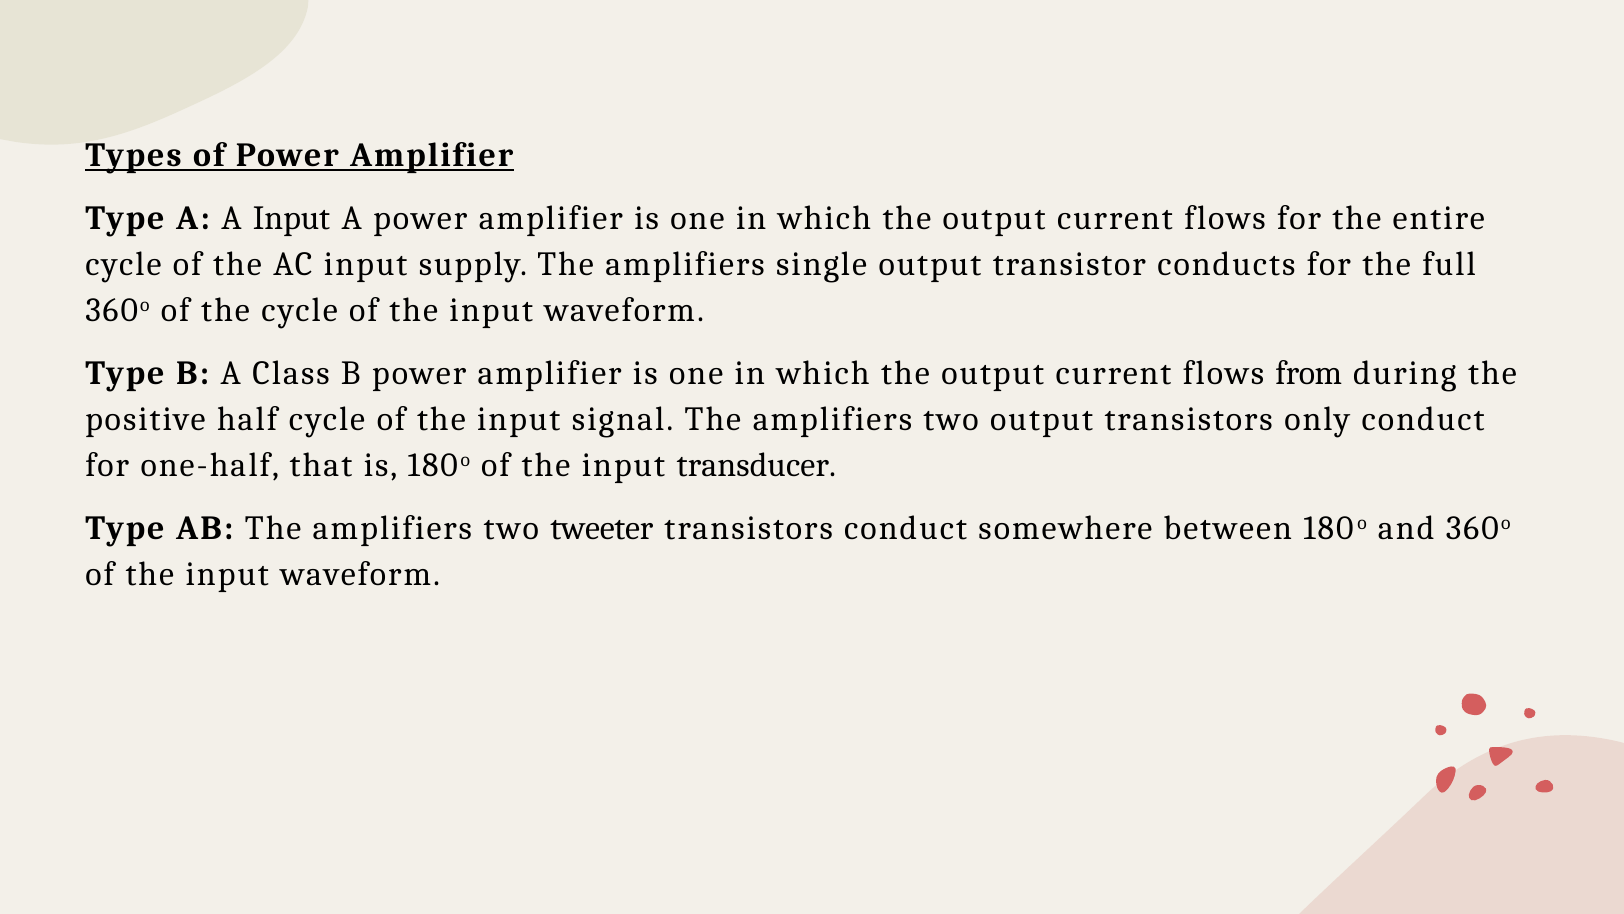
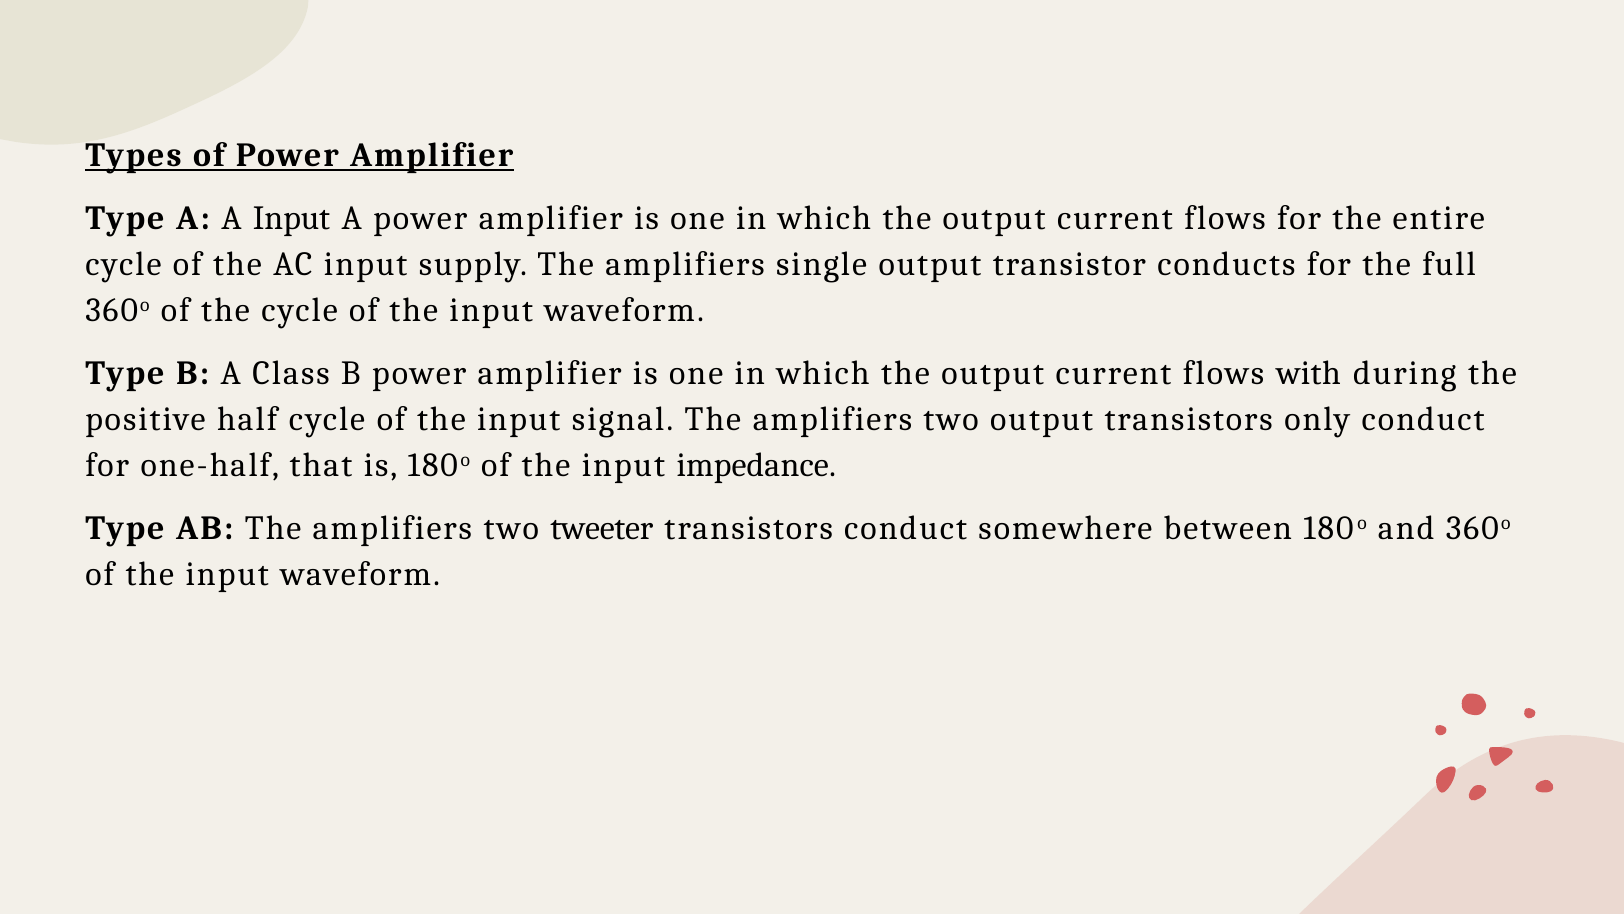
from: from -> with (1309, 373)
transducer: transducer -> impedance (756, 465)
